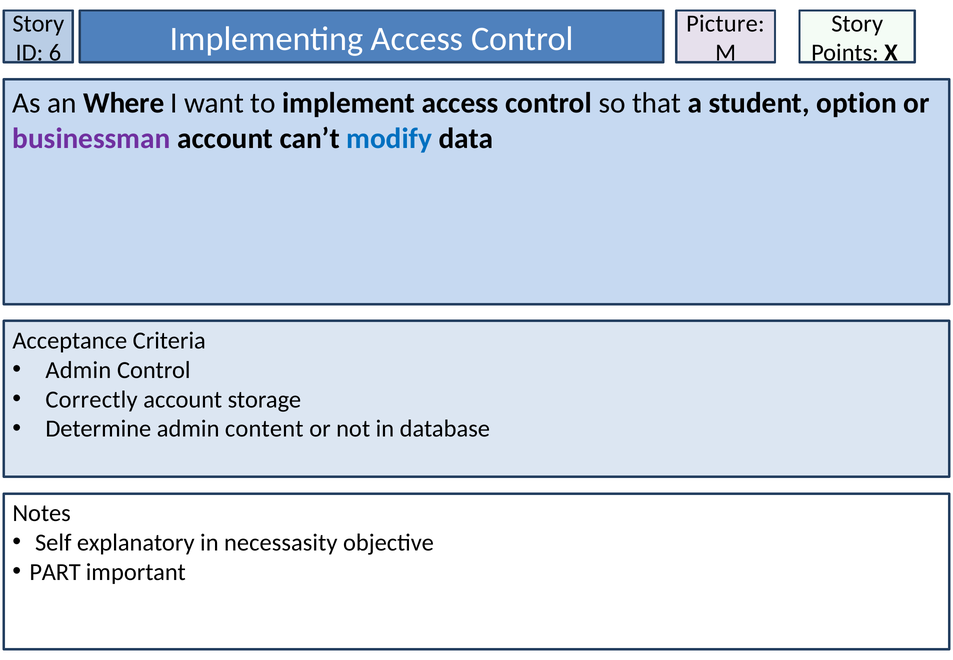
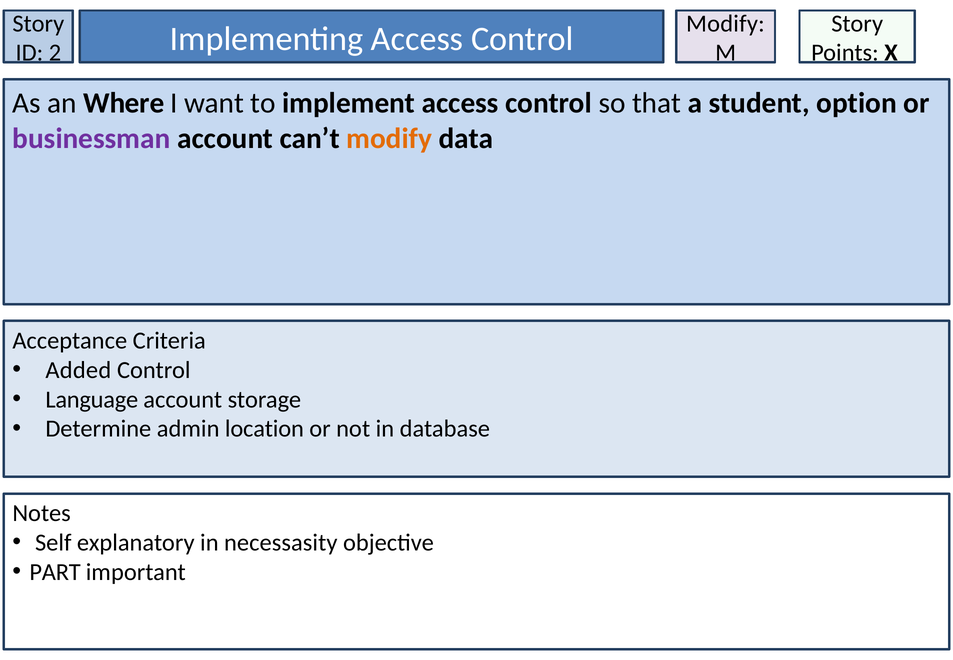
Picture: Picture -> Modify (725, 24)
6: 6 -> 2 (55, 53)
modify colour: blue -> orange (389, 138)
Admin: Admin -> Added (78, 370)
Correctly: Correctly -> Language (92, 399)
content: content -> location (264, 429)
